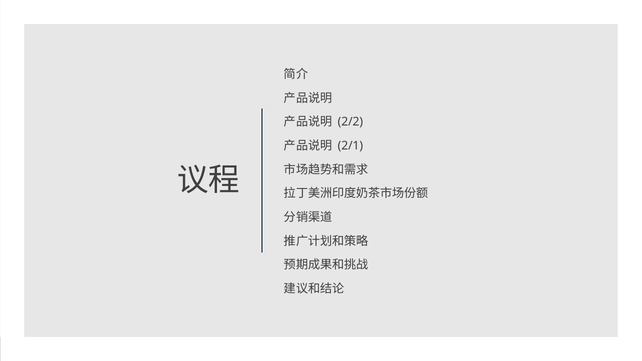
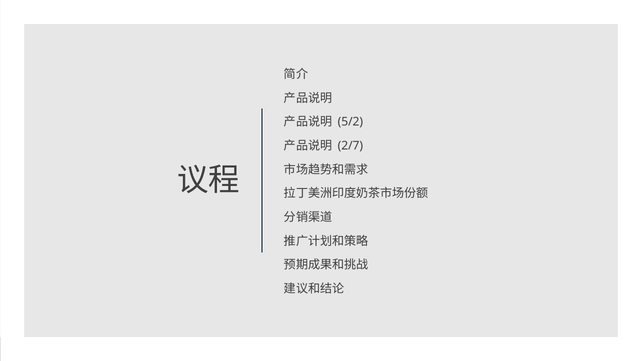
2/2: 2/2 -> 5/2 (350, 122)
2/1: 2/1 -> 2/7 (350, 146)
